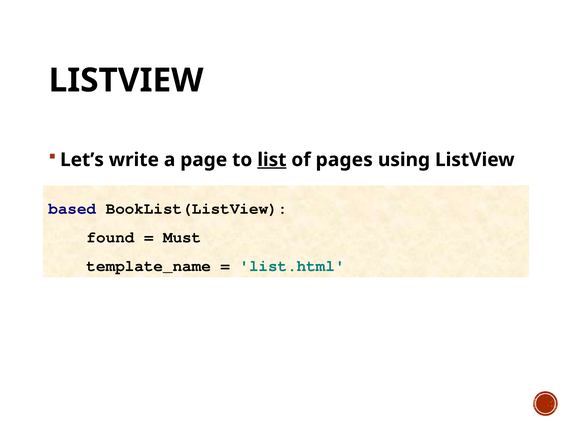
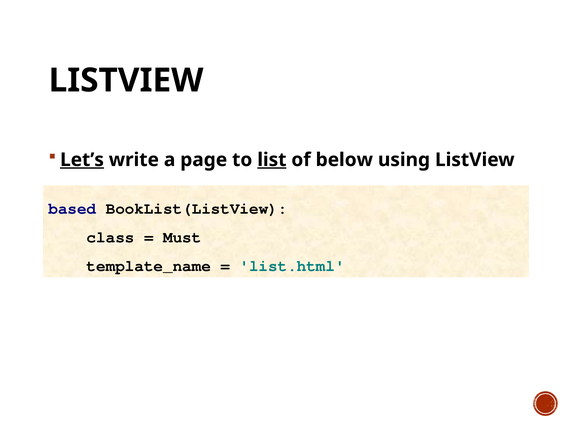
Let’s underline: none -> present (82, 160)
pages: pages -> below (344, 160)
found: found -> class (111, 237)
